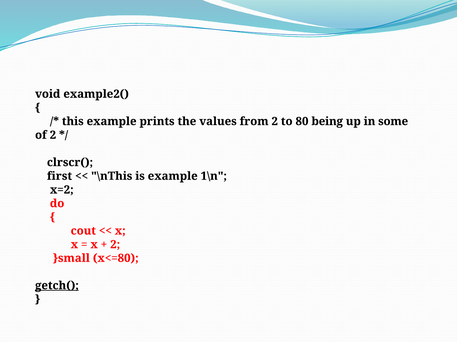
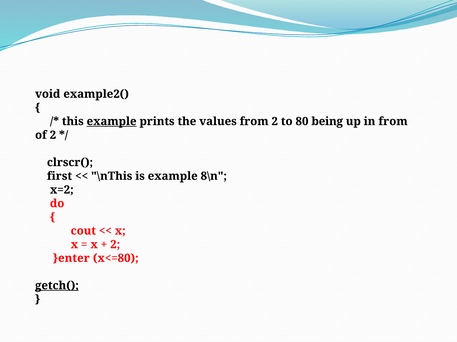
example underline: none -> present (112, 122)
in some: some -> from (393, 122)
1\n: 1\n -> 8\n (214, 176)
}small: }small -> }enter (71, 259)
